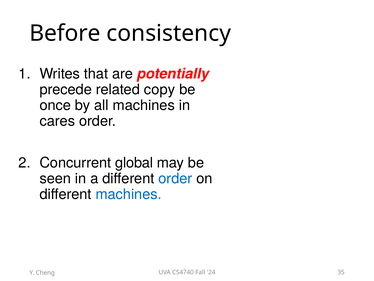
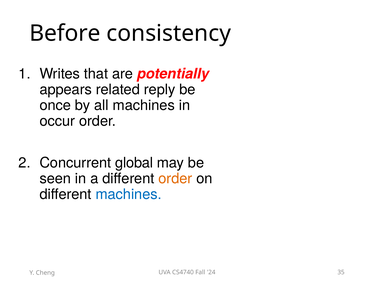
precede: precede -> appears (66, 89)
copy: copy -> reply (160, 89)
cares: cares -> occur (57, 121)
order colour: blue -> orange (175, 178)
